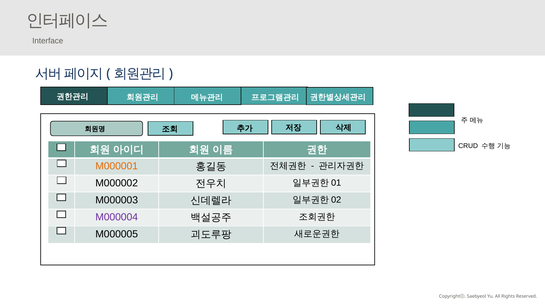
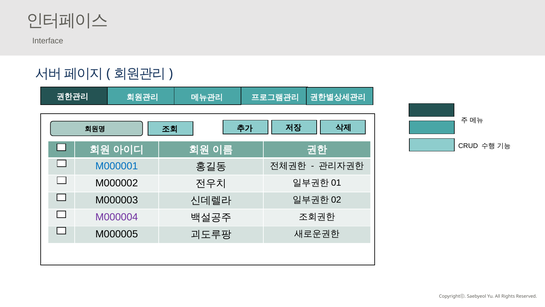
M000001 colour: orange -> blue (117, 166)
